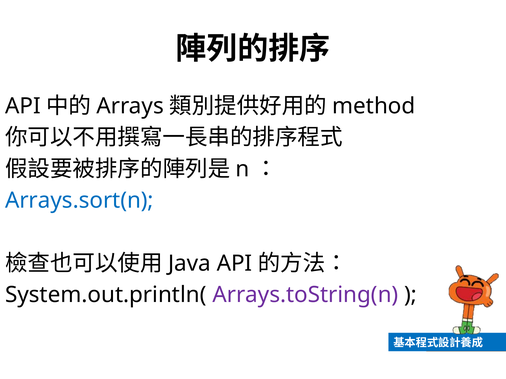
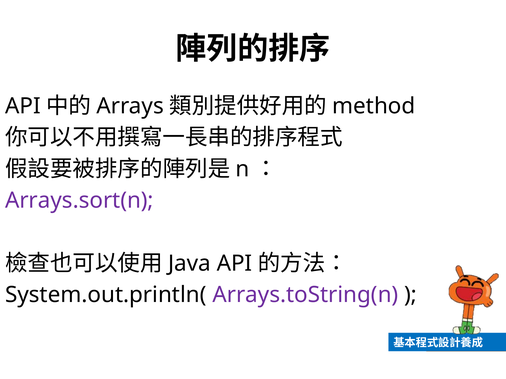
Arrays.sort(n colour: blue -> purple (79, 201)
